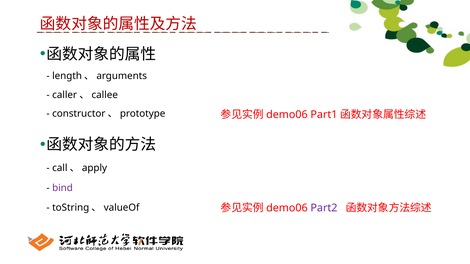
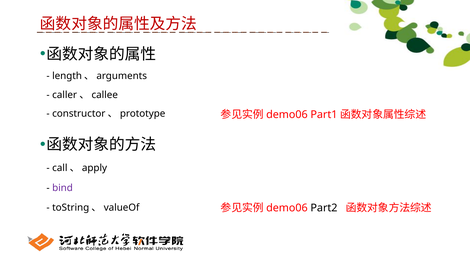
Part2 colour: purple -> black (324, 208)
